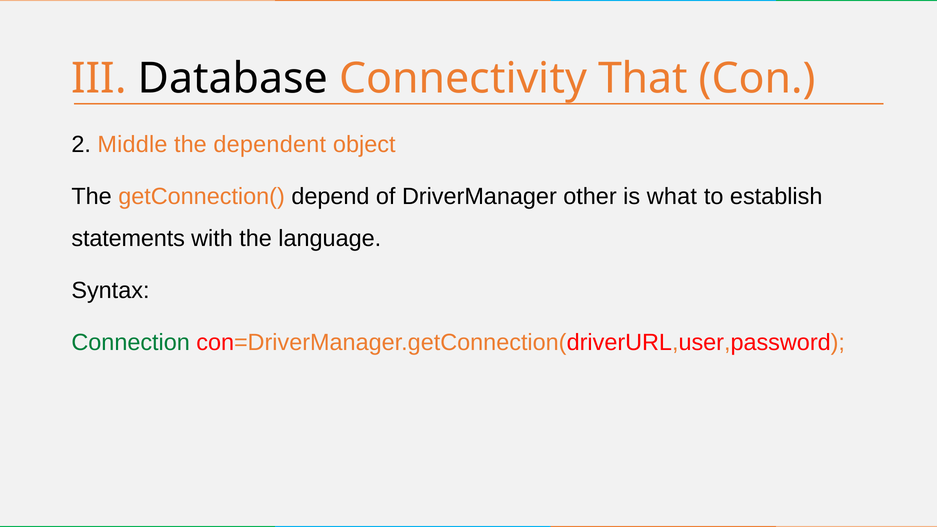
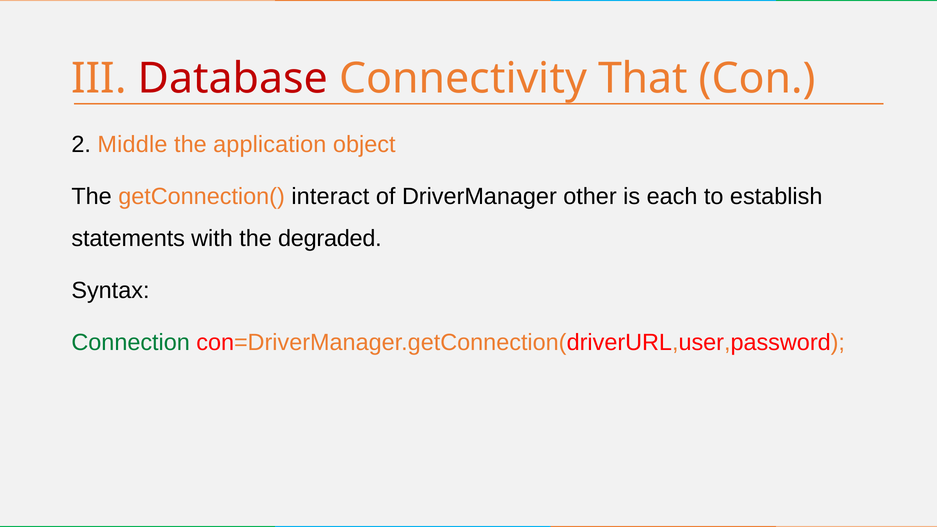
Database colour: black -> red (233, 79)
dependent: dependent -> application (270, 145)
depend: depend -> interact (330, 197)
what: what -> each (672, 197)
language: language -> degraded (330, 239)
